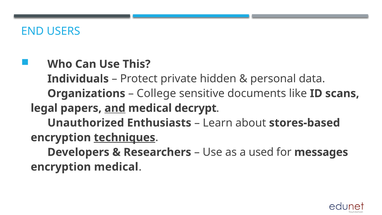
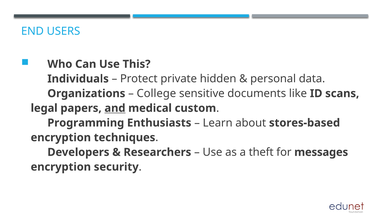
decrypt: decrypt -> custom (195, 108)
Unauthorized: Unauthorized -> Programming (86, 123)
techniques underline: present -> none (125, 137)
used: used -> theft (261, 152)
encryption medical: medical -> security (116, 167)
